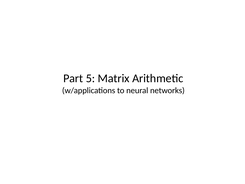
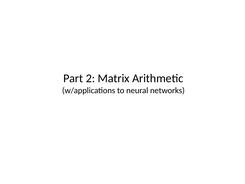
5: 5 -> 2 (90, 78)
